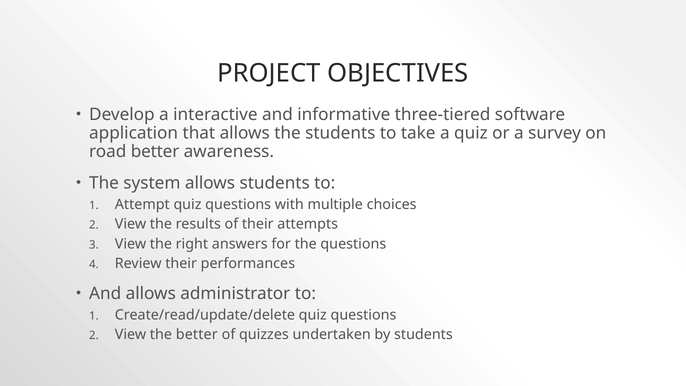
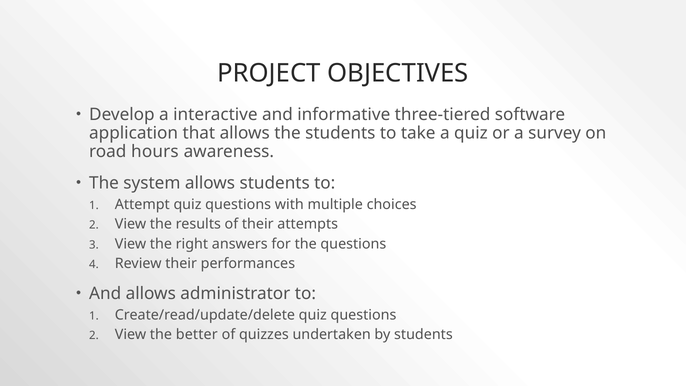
road better: better -> hours (155, 152)
